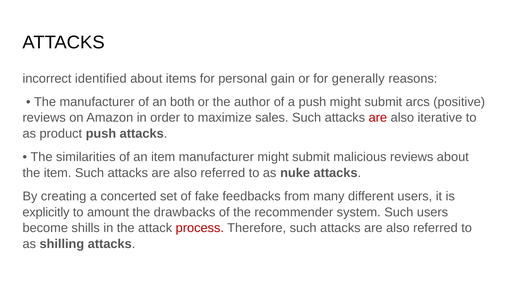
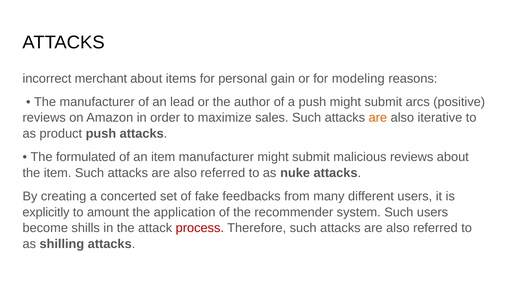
identified: identified -> merchant (101, 79)
generally: generally -> modeling (358, 79)
both: both -> lead (182, 102)
are colour: red -> orange (378, 118)
similarities: similarities -> formulated (86, 157)
drawbacks: drawbacks -> application (185, 212)
